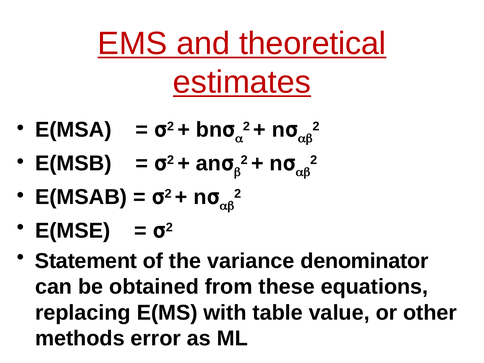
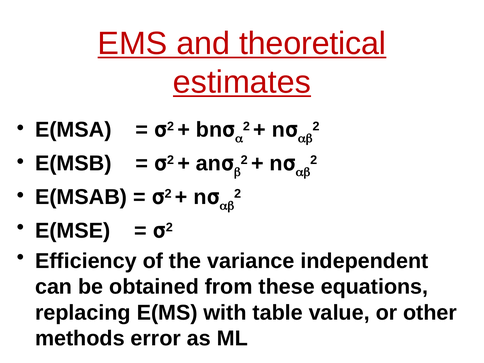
Statement: Statement -> Efficiency (86, 261)
denominator: denominator -> independent (364, 261)
